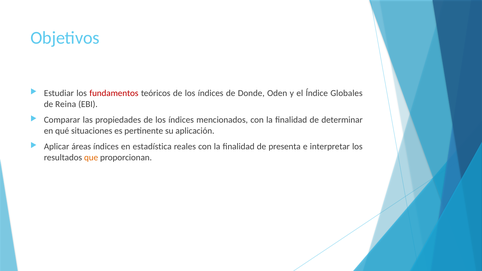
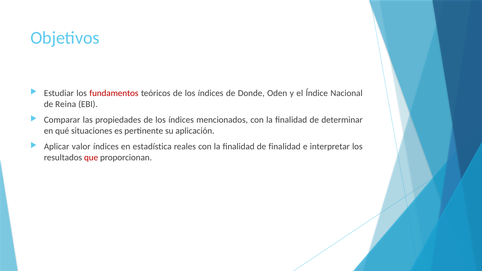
Globales: Globales -> Nacional (347, 93)
áreas: áreas -> valor (81, 147)
de presenta: presenta -> finalidad (285, 147)
que colour: orange -> red (91, 158)
